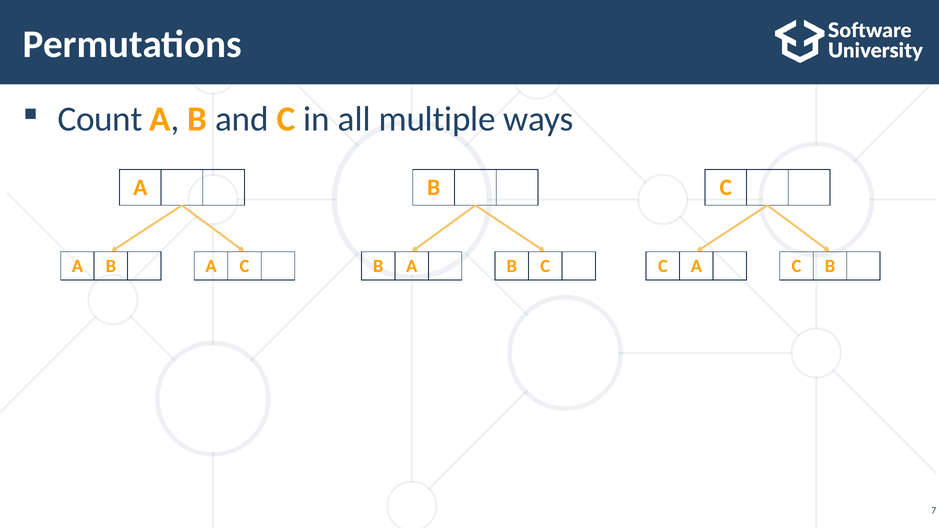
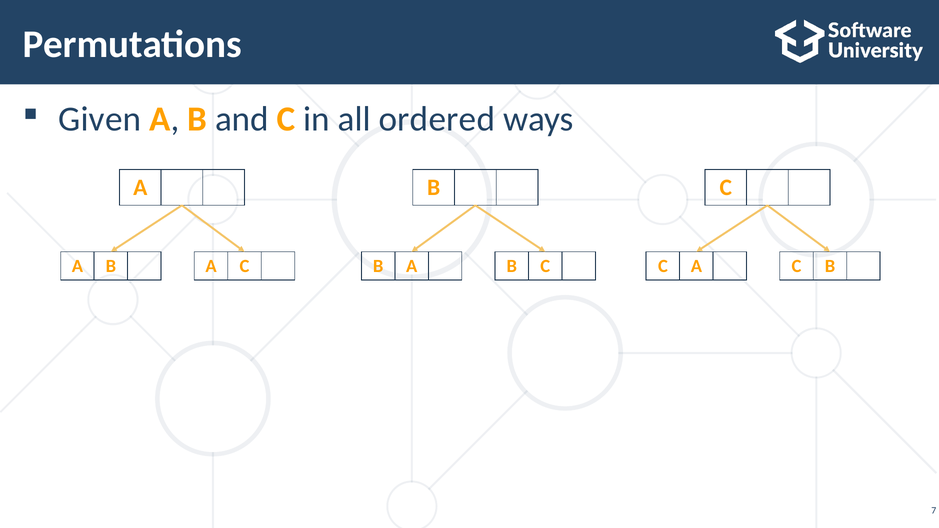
Count: Count -> Given (100, 119)
multiple: multiple -> ordered (437, 119)
